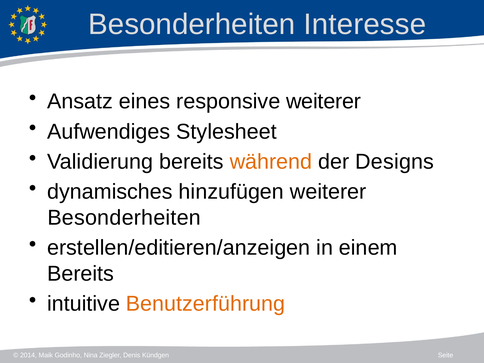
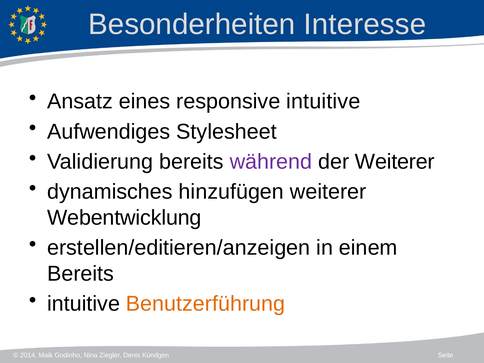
responsive weiterer: weiterer -> intuitive (323, 101)
während colour: orange -> purple (271, 162)
der Designs: Designs -> Weiterer (395, 162)
Besonderheiten: Besonderheiten -> Webentwicklung (124, 218)
